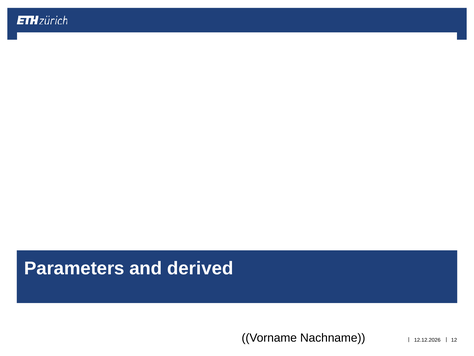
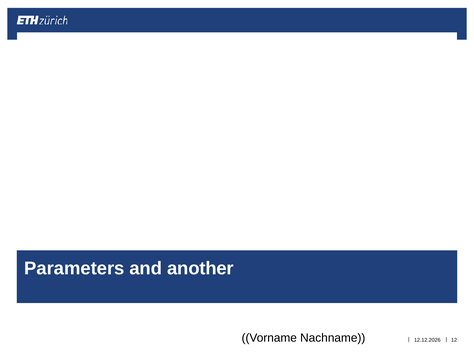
derived: derived -> another (201, 268)
